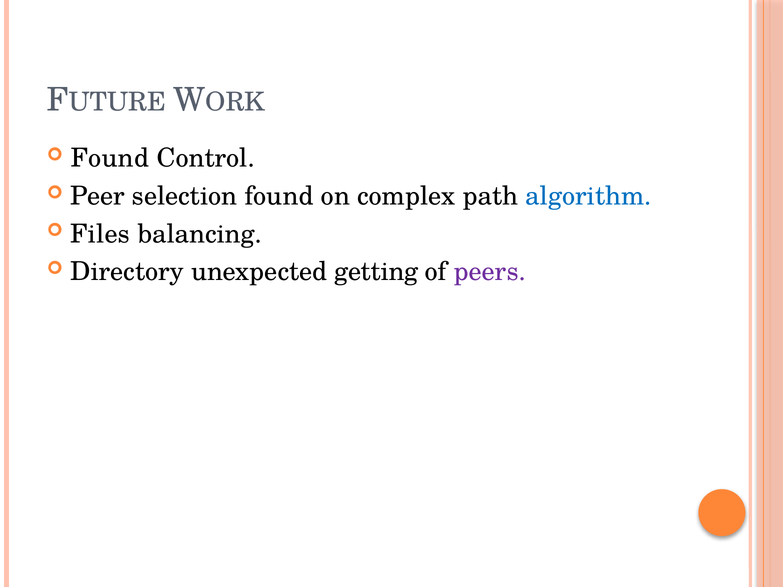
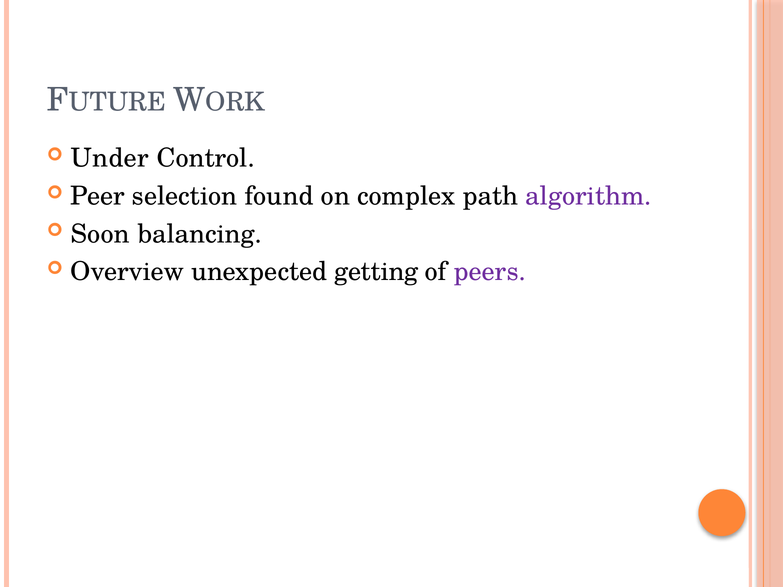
Found: Found -> Under (110, 158)
algorithm colour: blue -> purple (589, 196)
Files: Files -> Soon (100, 234)
Directory: Directory -> Overview (127, 272)
